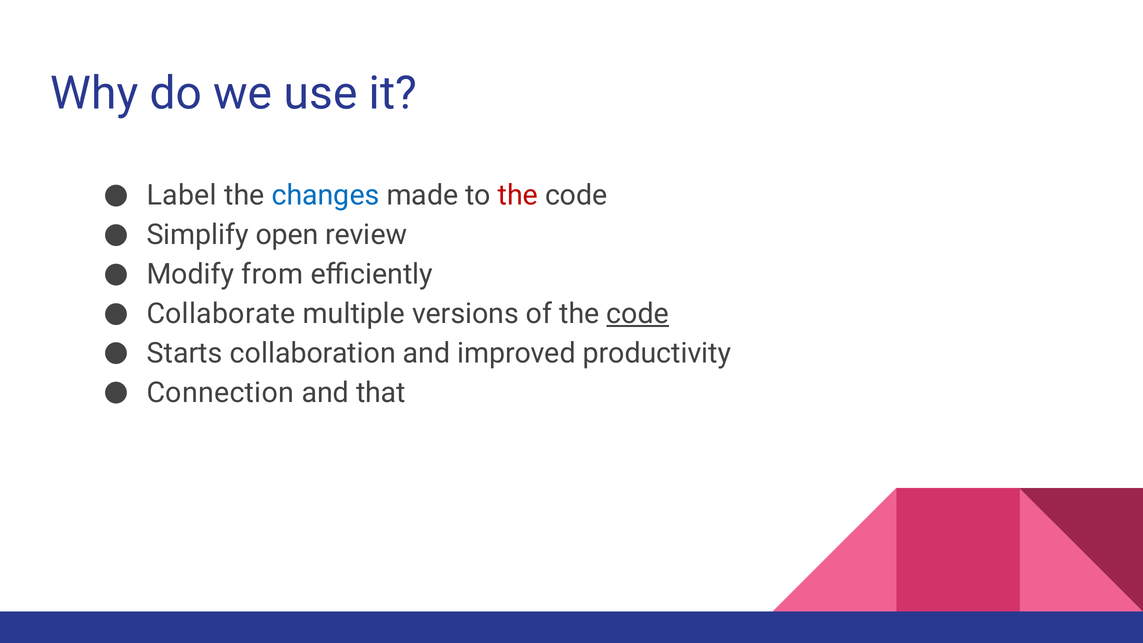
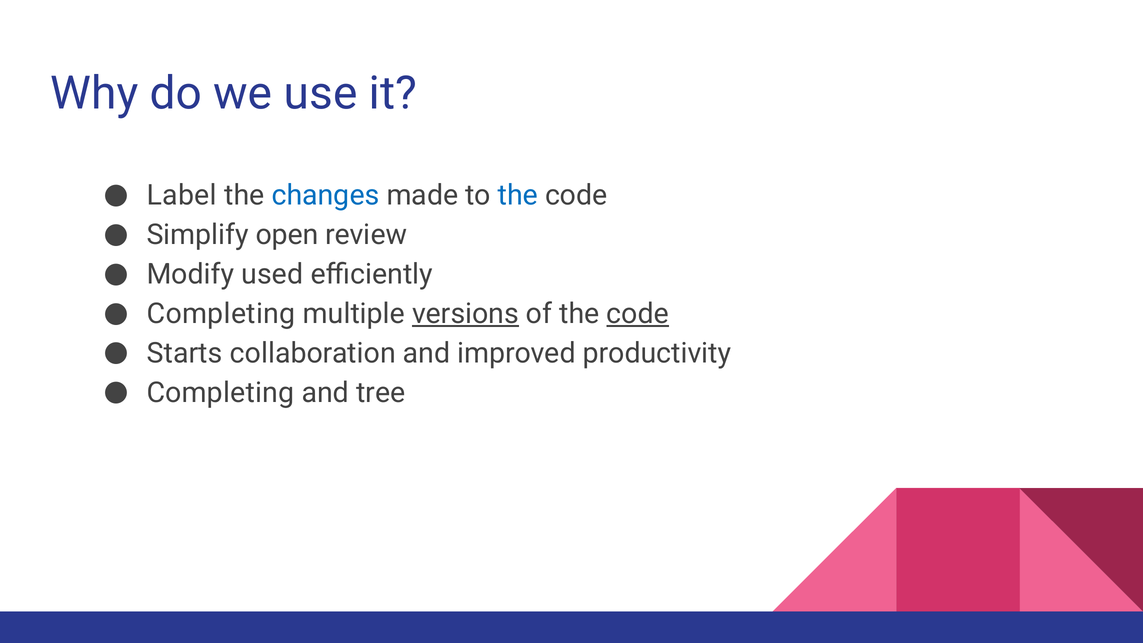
the colour: red -> blue (518, 196)
from: from -> used (272, 274)
Collaborate: Collaborate -> Completing (221, 314)
versions underline: none -> present (465, 314)
Connection: Connection -> Completing (220, 393)
that: that -> tree (381, 393)
